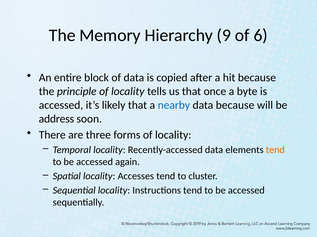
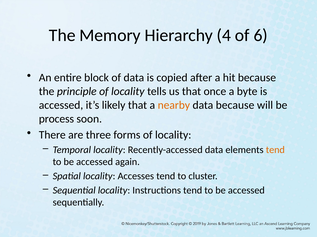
9: 9 -> 4 (224, 36)
nearby colour: blue -> orange (174, 105)
address: address -> process (56, 119)
